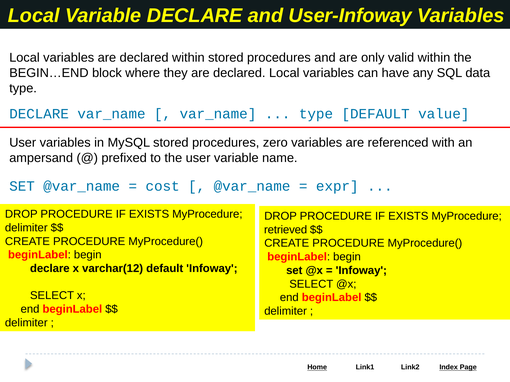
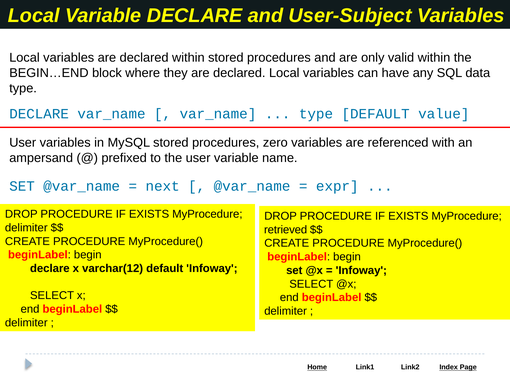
User-Infoway: User-Infoway -> User-Subject (350, 16)
cost: cost -> next (163, 186)
